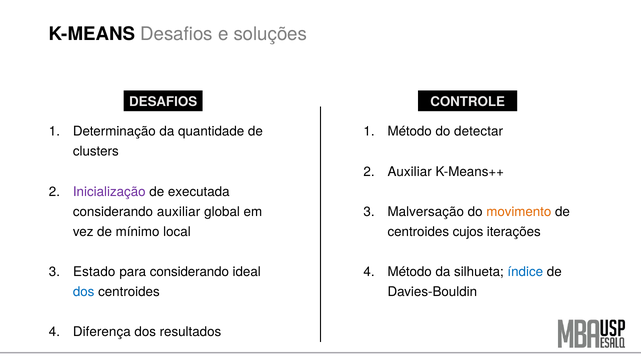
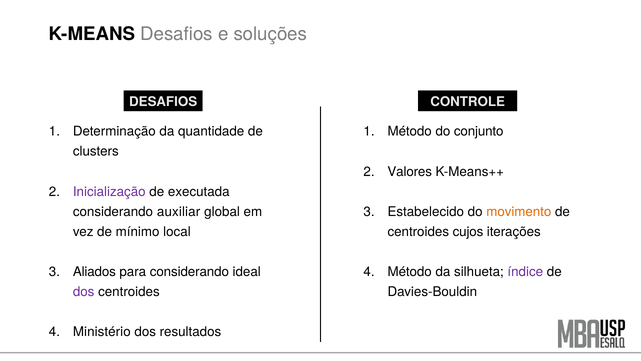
detectar: detectar -> conjunto (479, 131)
Auxiliar: Auxiliar -> Valores (410, 171)
Malversação: Malversação -> Estabelecido (426, 211)
Estado: Estado -> Aliados (94, 272)
índice colour: blue -> purple (525, 272)
dos colour: blue -> purple (84, 292)
Diferença: Diferença -> Ministério (102, 332)
